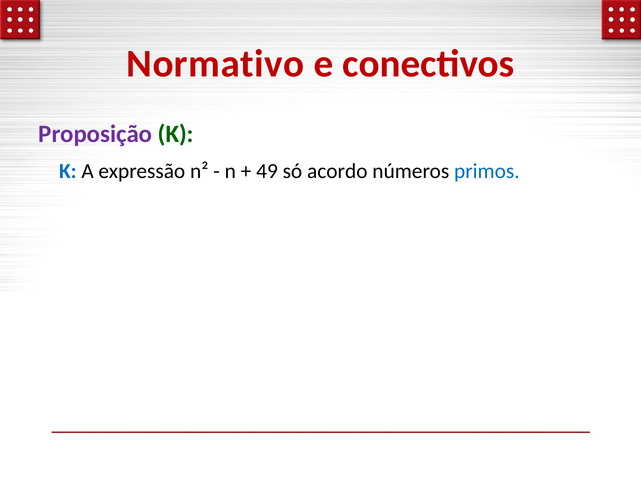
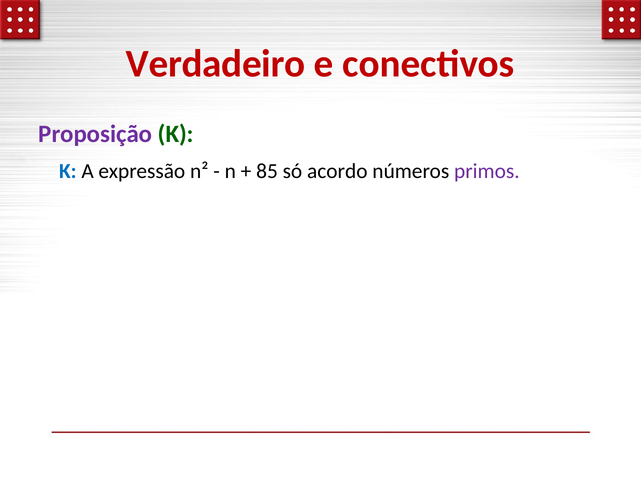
Normativo: Normativo -> Verdadeiro (216, 64)
49: 49 -> 85 (267, 171)
primos colour: blue -> purple (487, 171)
